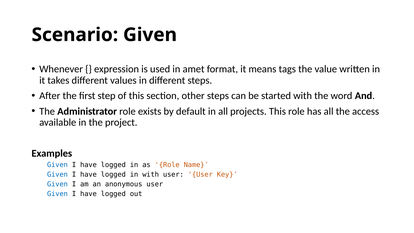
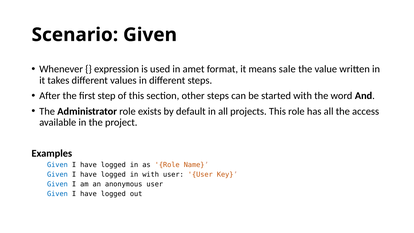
tags: tags -> sale (287, 69)
